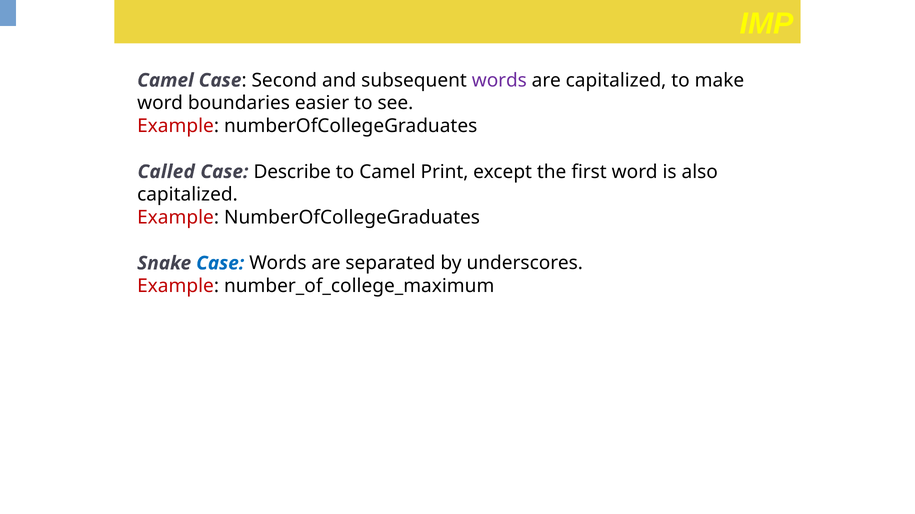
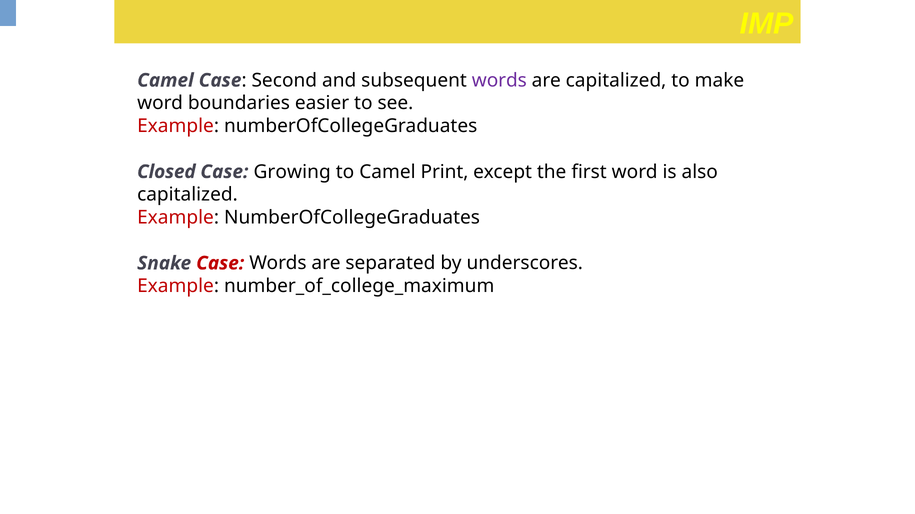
Called: Called -> Closed (166, 172)
Describe: Describe -> Growing (292, 172)
Case colour: blue -> red (220, 264)
